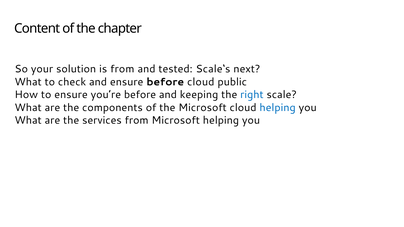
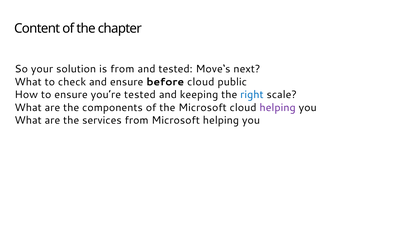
Scale‘s: Scale‘s -> Move‘s (213, 69)
you’re before: before -> tested (140, 95)
helping colour: blue -> purple (278, 108)
